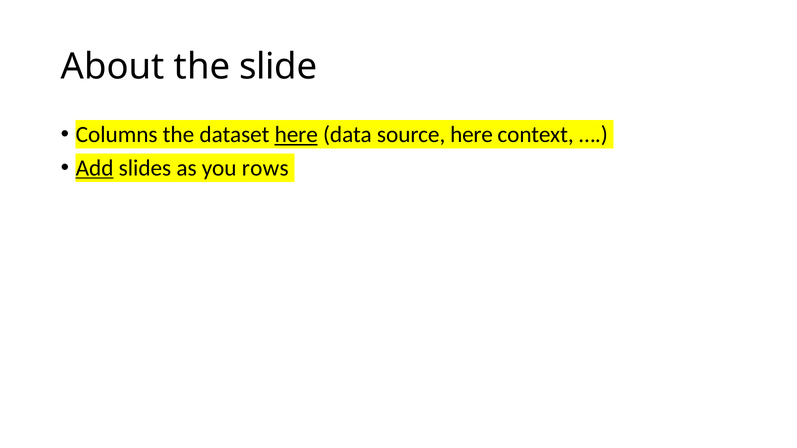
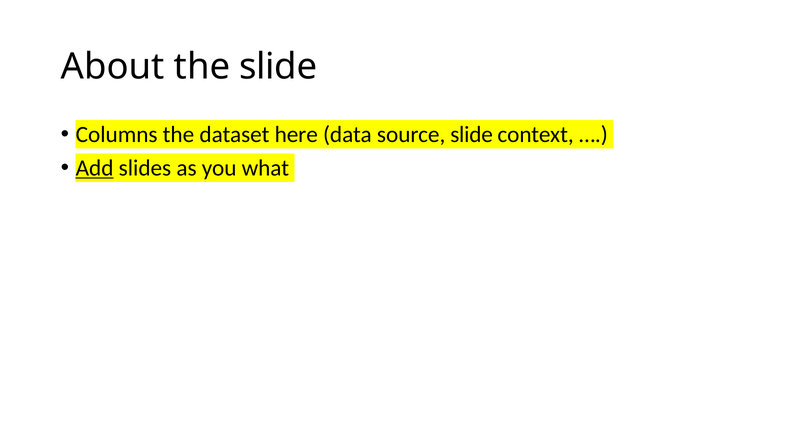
here underline: present -> none (296, 135)
source here: here -> slide (472, 135)
rows: rows -> what (265, 168)
